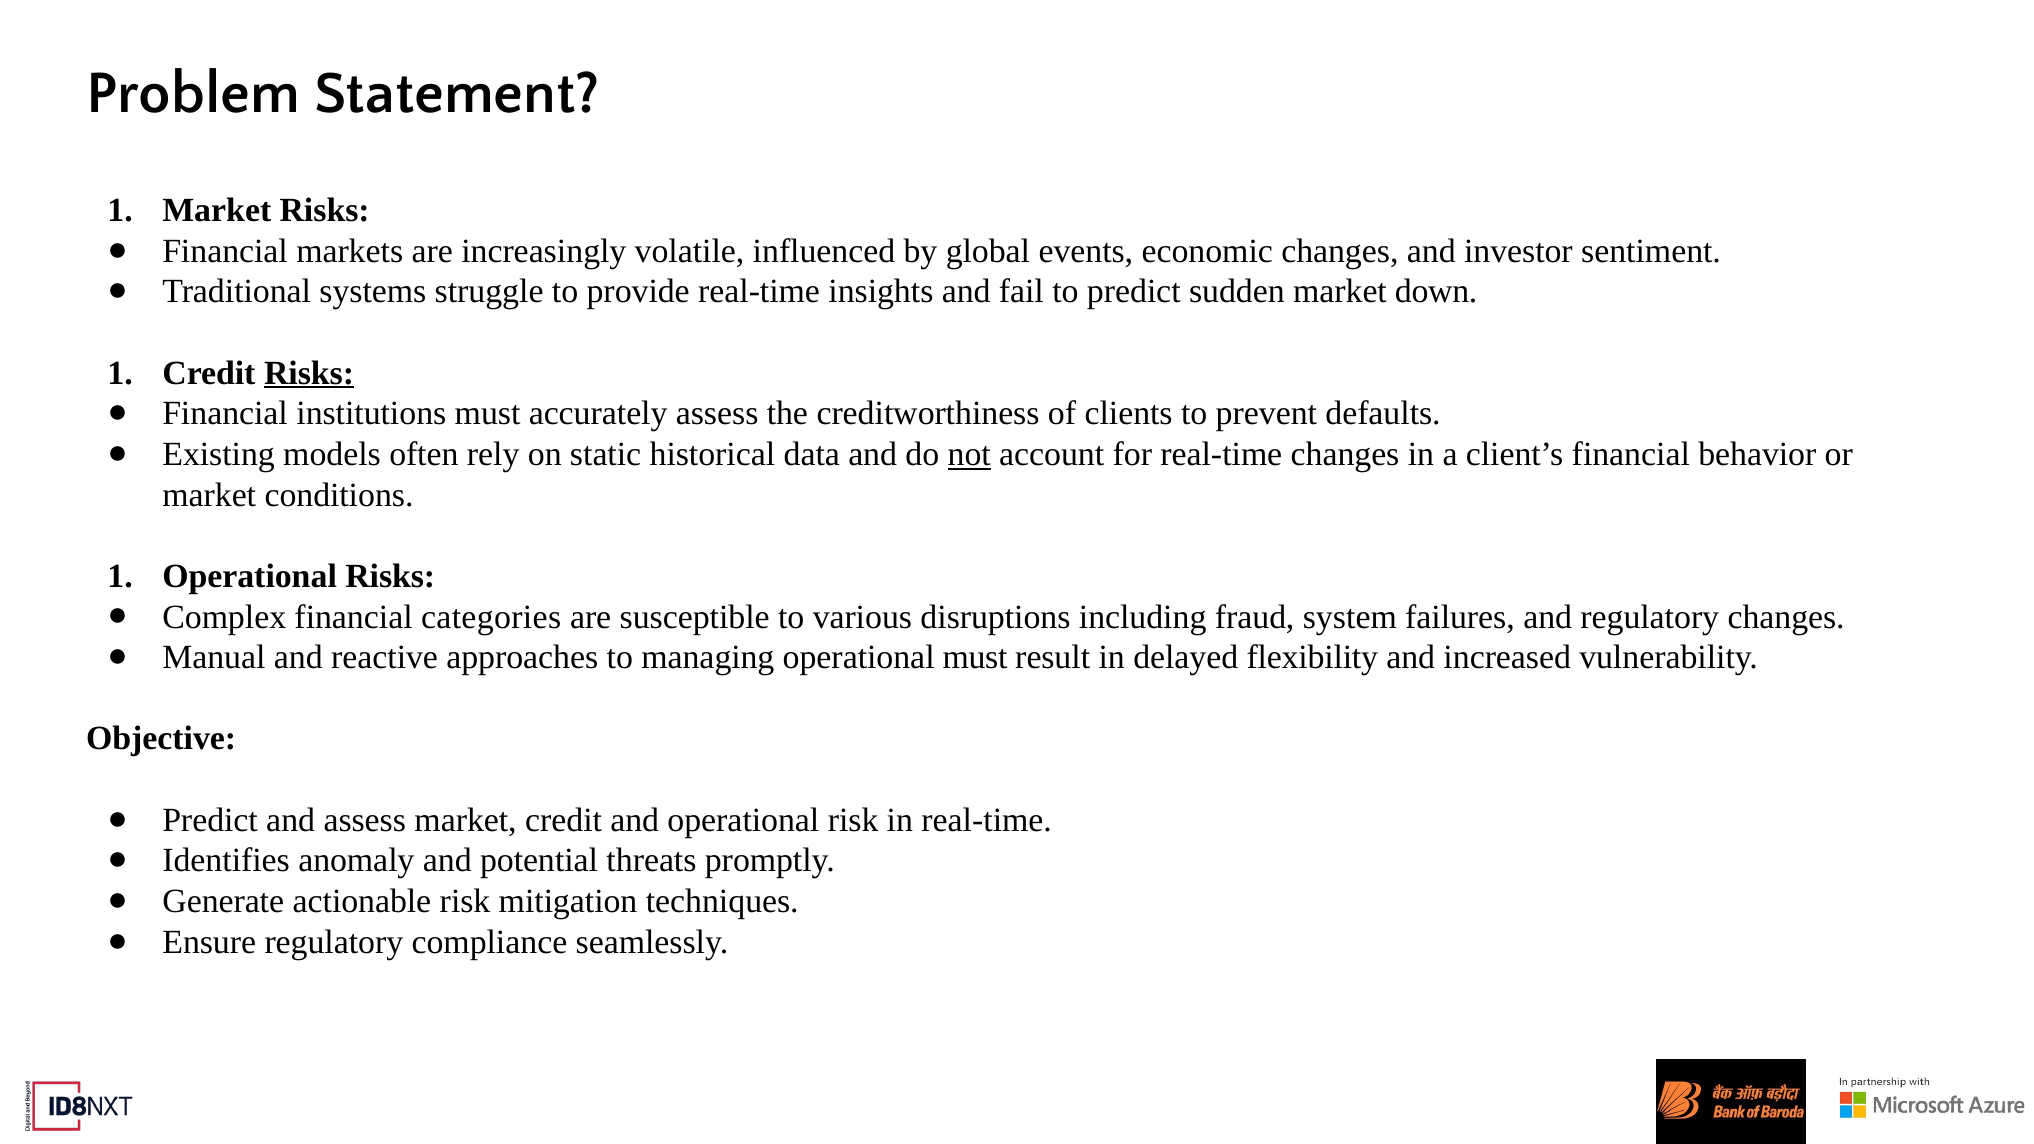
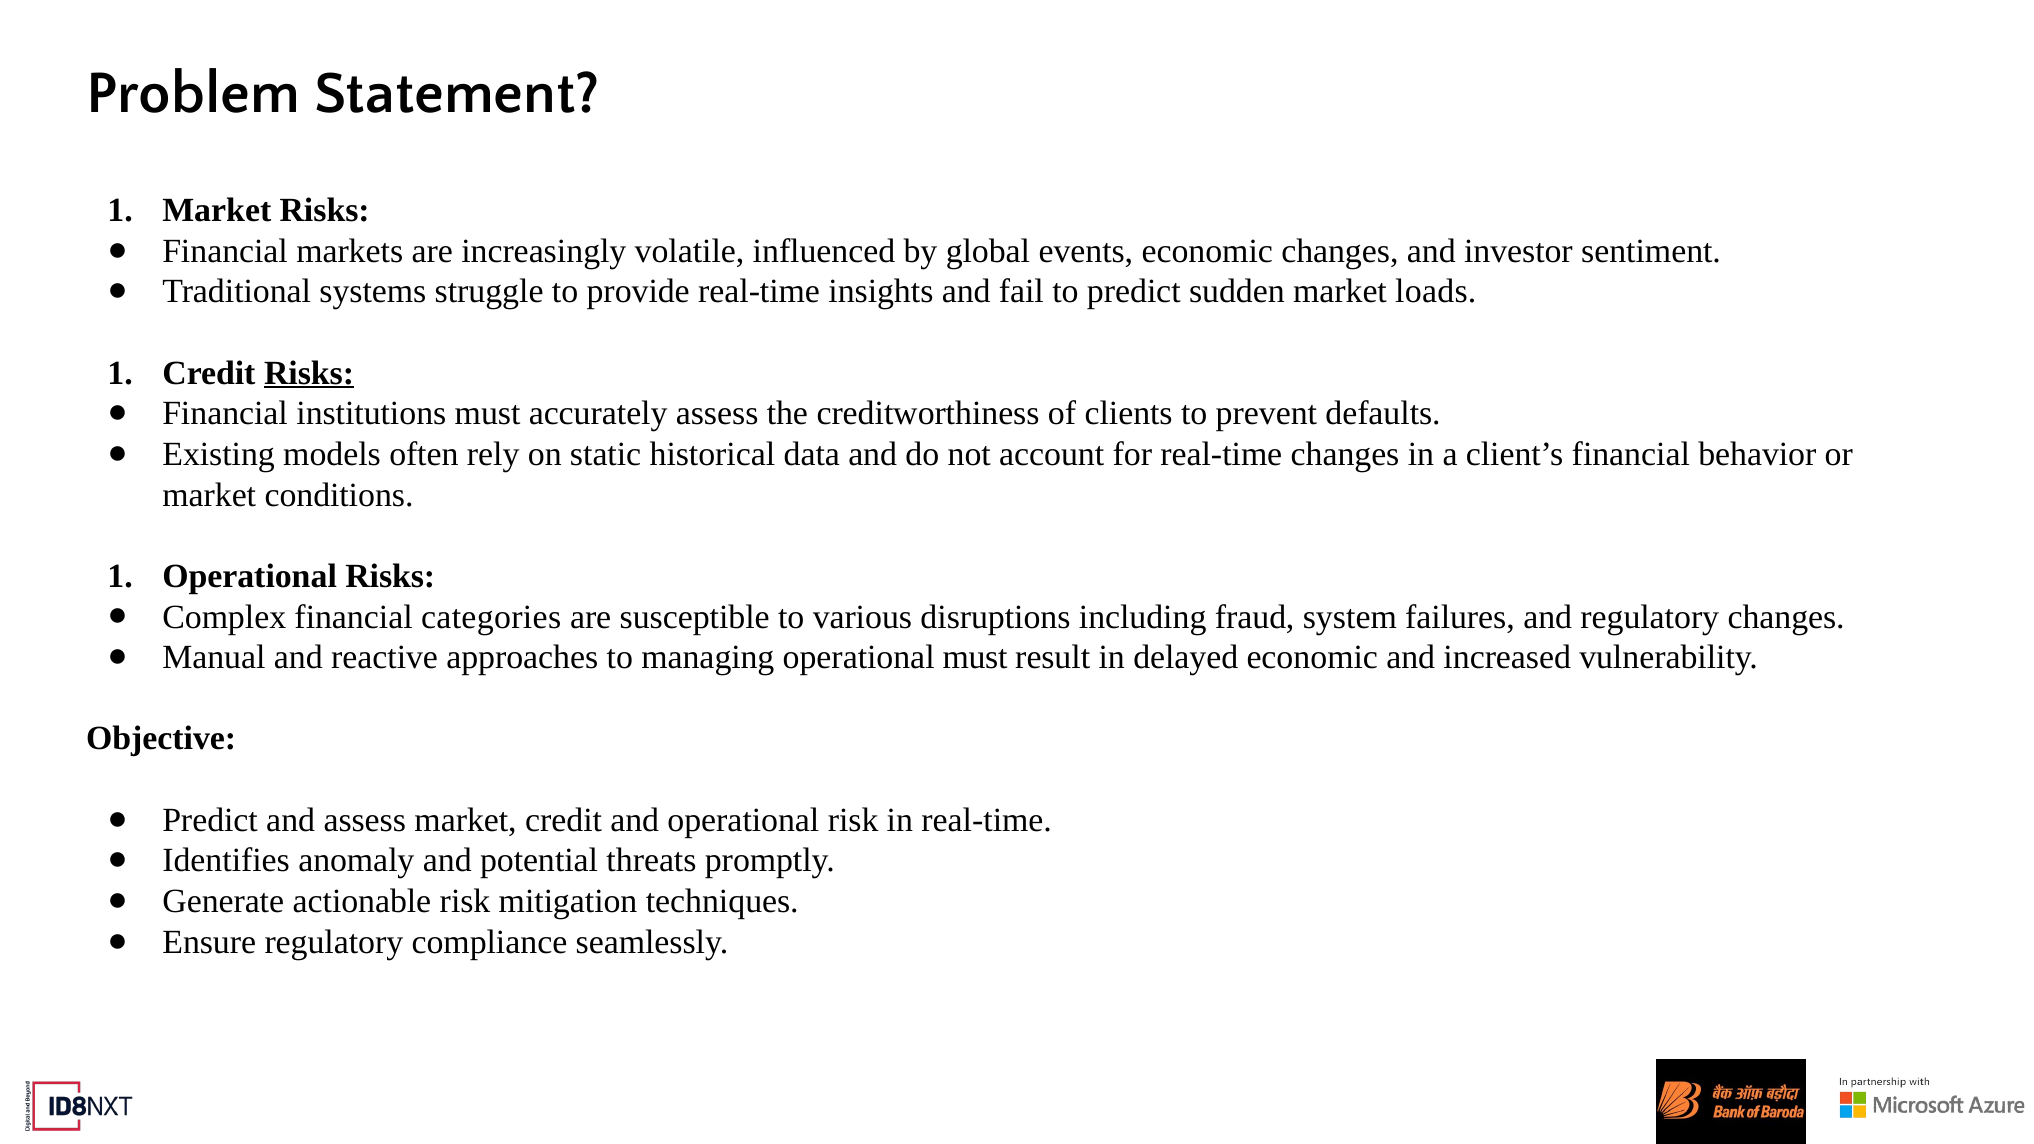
down: down -> loads (1436, 292)
not underline: present -> none (969, 454)
delayed flexibility: flexibility -> economic (1312, 658)
